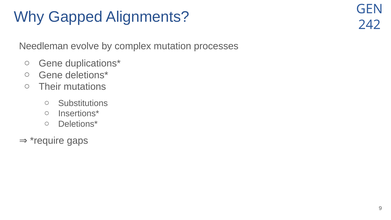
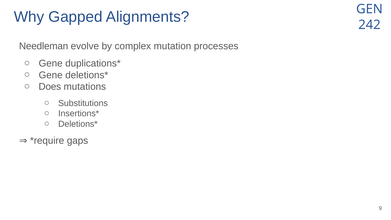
Their: Their -> Does (50, 87)
